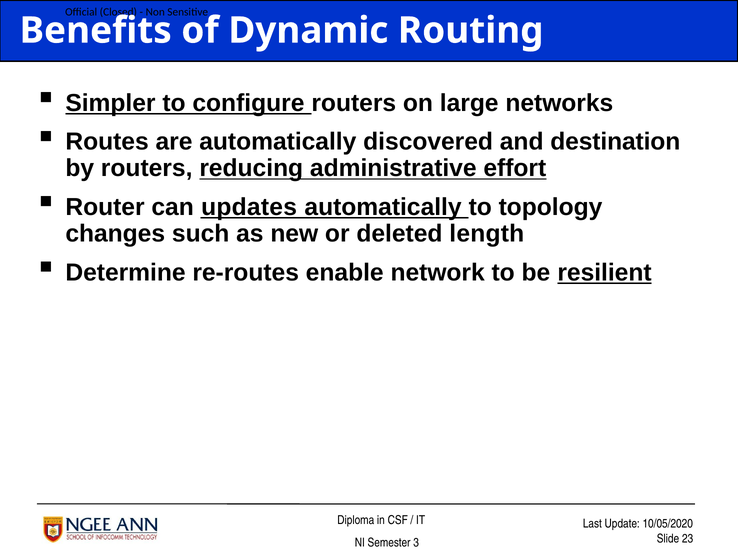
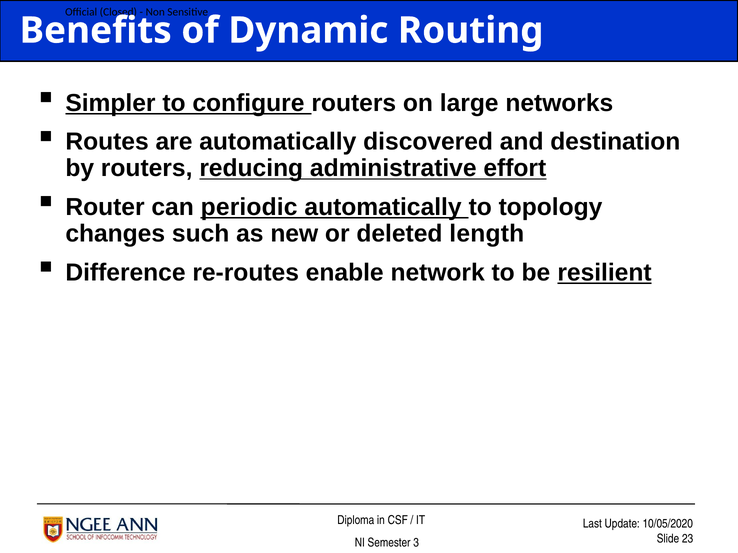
updates: updates -> periodic (249, 207)
Determine: Determine -> Difference (125, 273)
